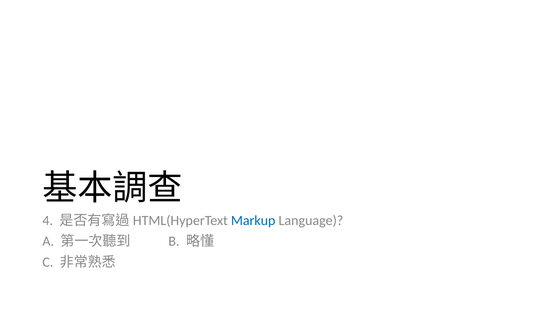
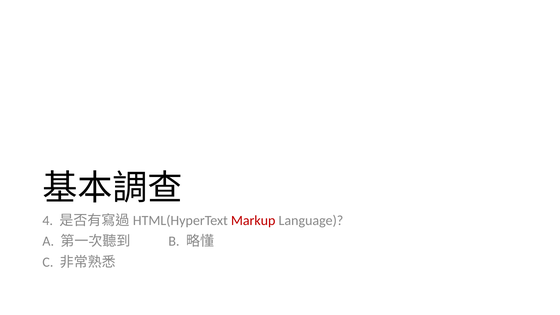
Markup colour: blue -> red (253, 220)
